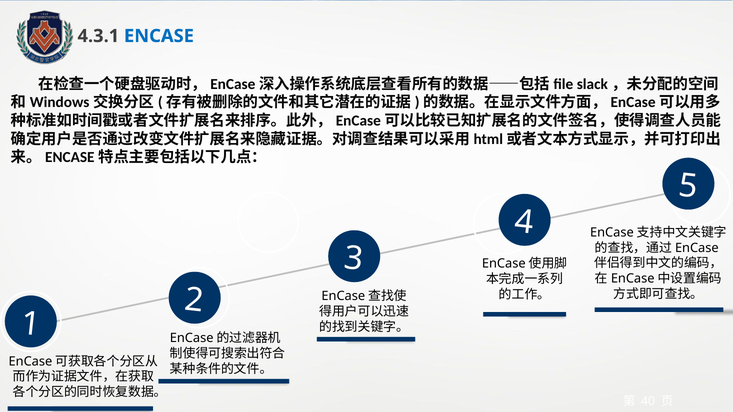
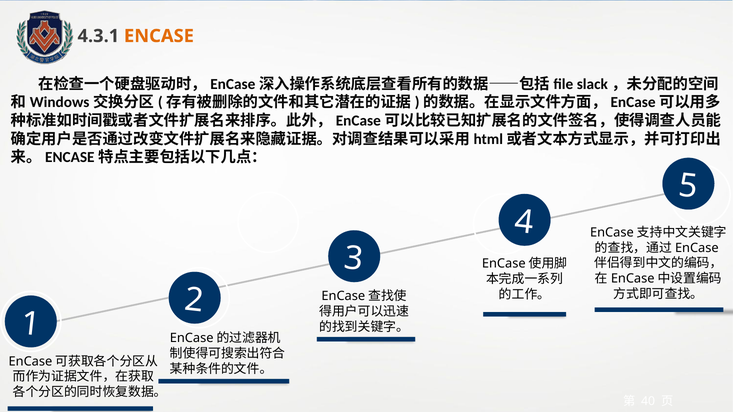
ENCASE colour: blue -> orange (159, 36)
